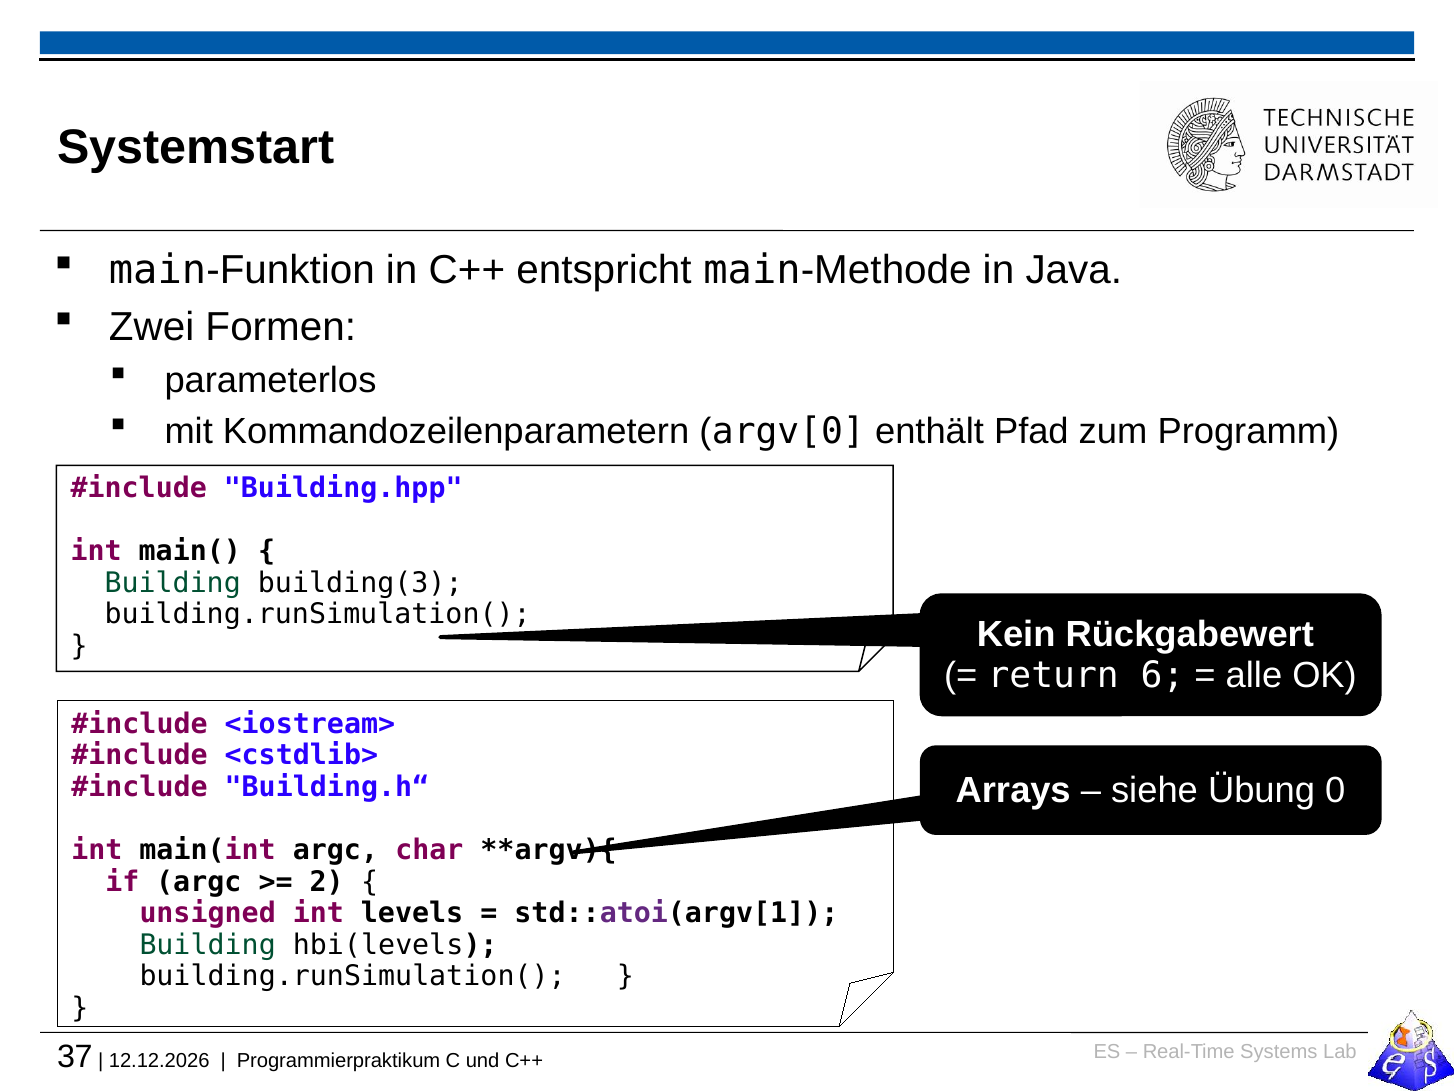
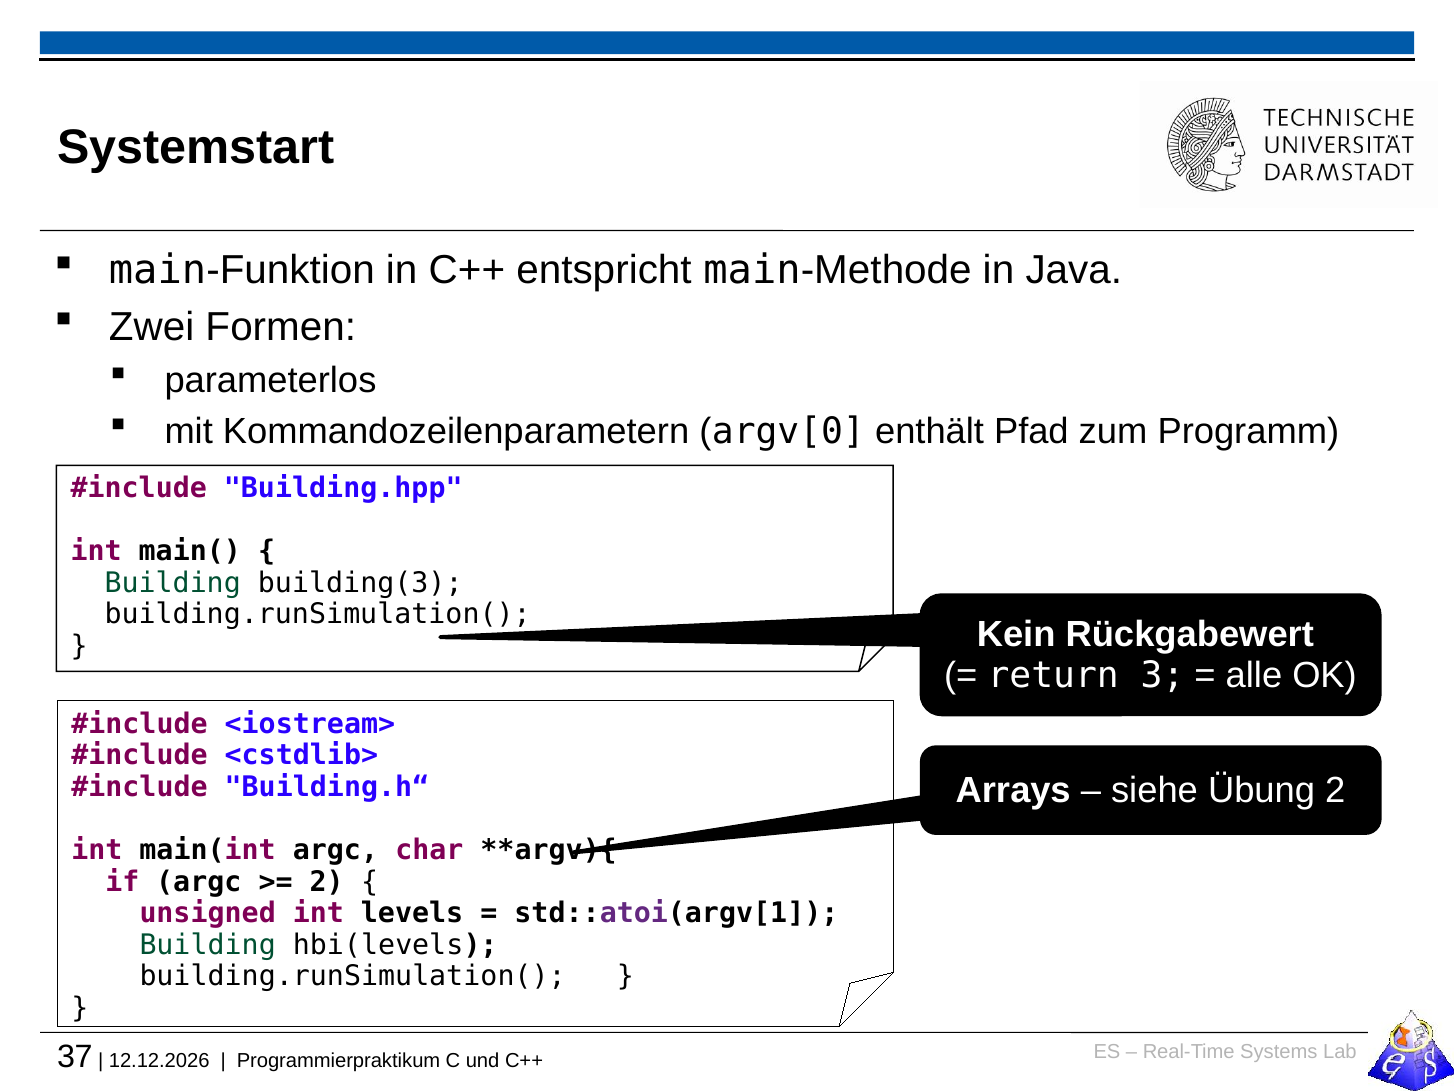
6: 6 -> 3 (1163, 675)
Übung 0: 0 -> 2 (1335, 790)
